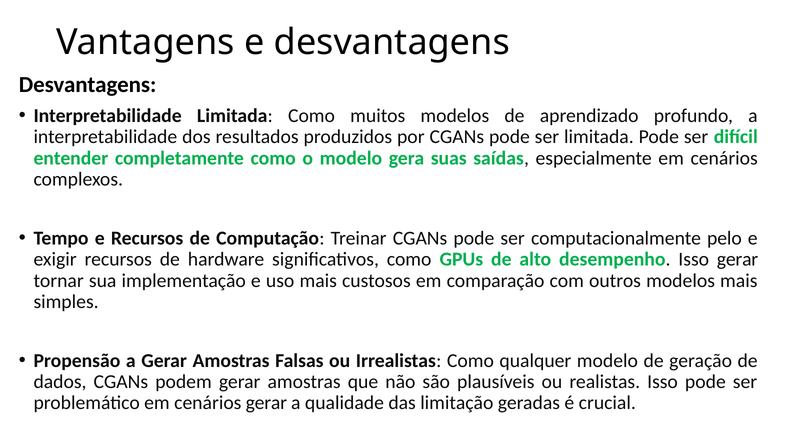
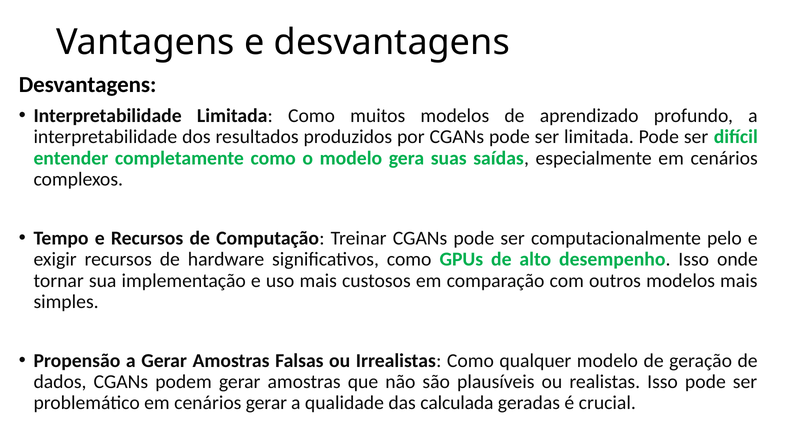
Isso gerar: gerar -> onde (737, 260)
limitação: limitação -> calculada (457, 404)
